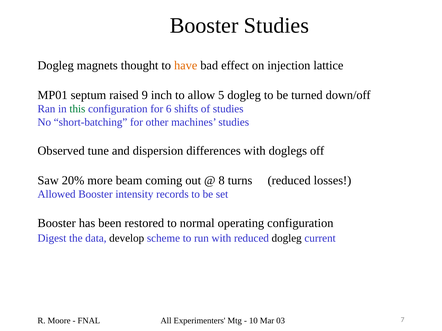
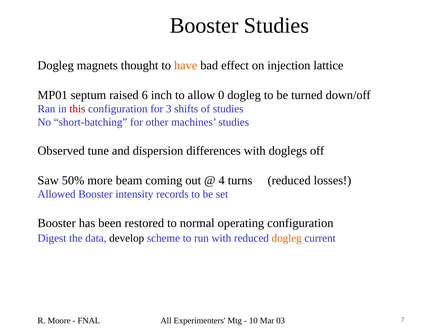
9: 9 -> 6 (145, 95)
5: 5 -> 0 (221, 95)
this colour: green -> red (77, 109)
6: 6 -> 3 (169, 109)
20%: 20% -> 50% (73, 181)
8: 8 -> 4 (222, 181)
dogleg colour: black -> orange (287, 239)
